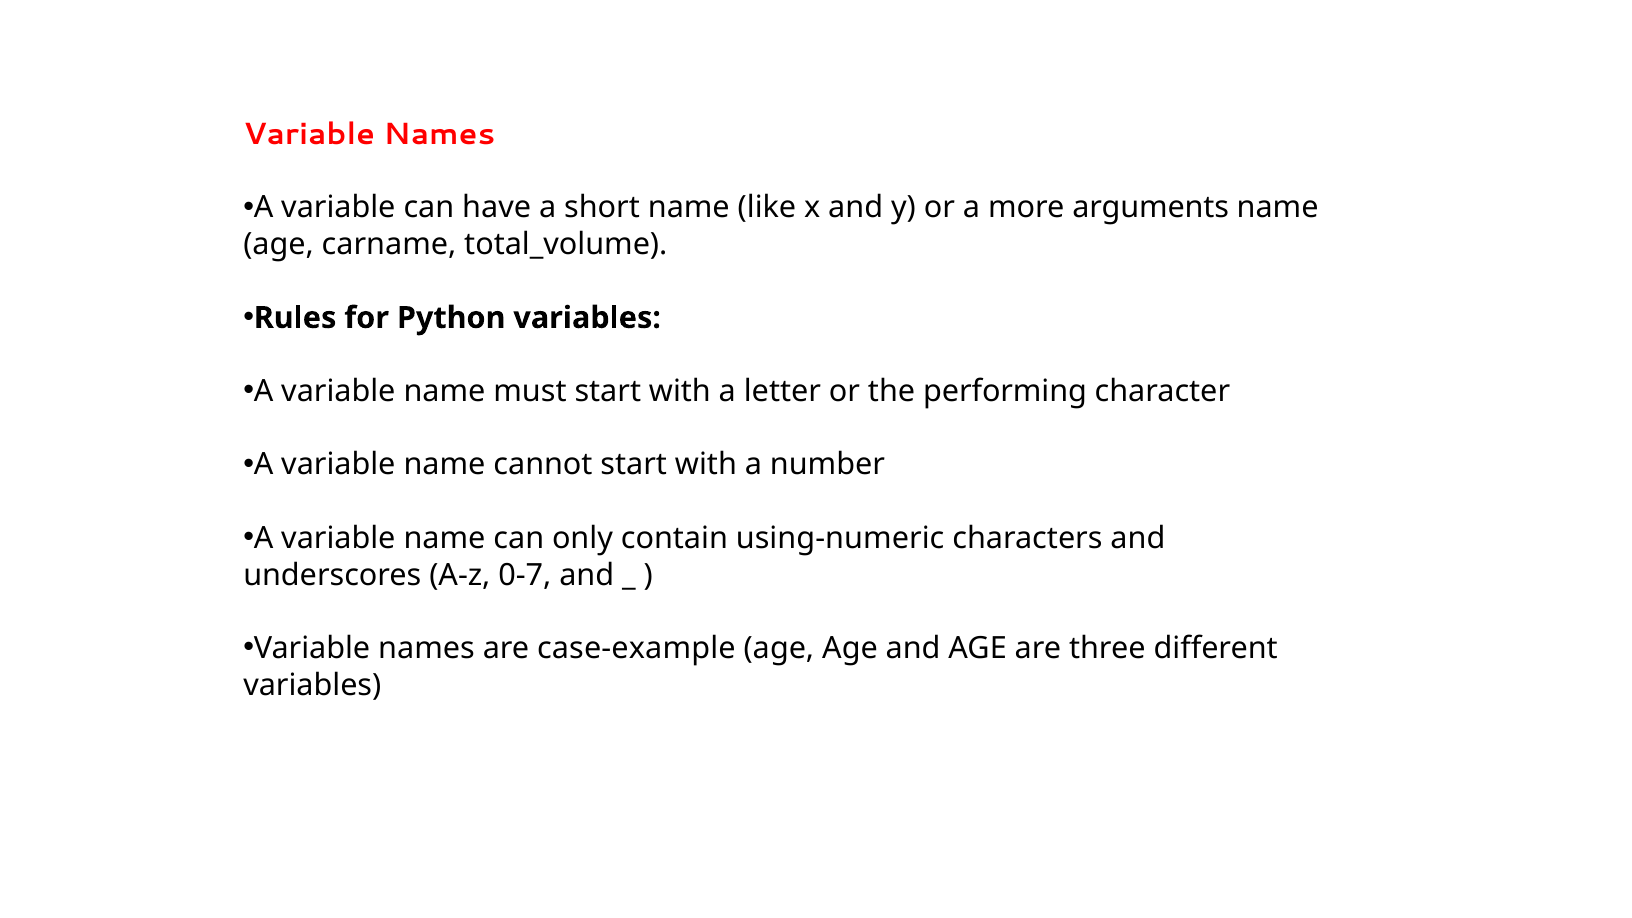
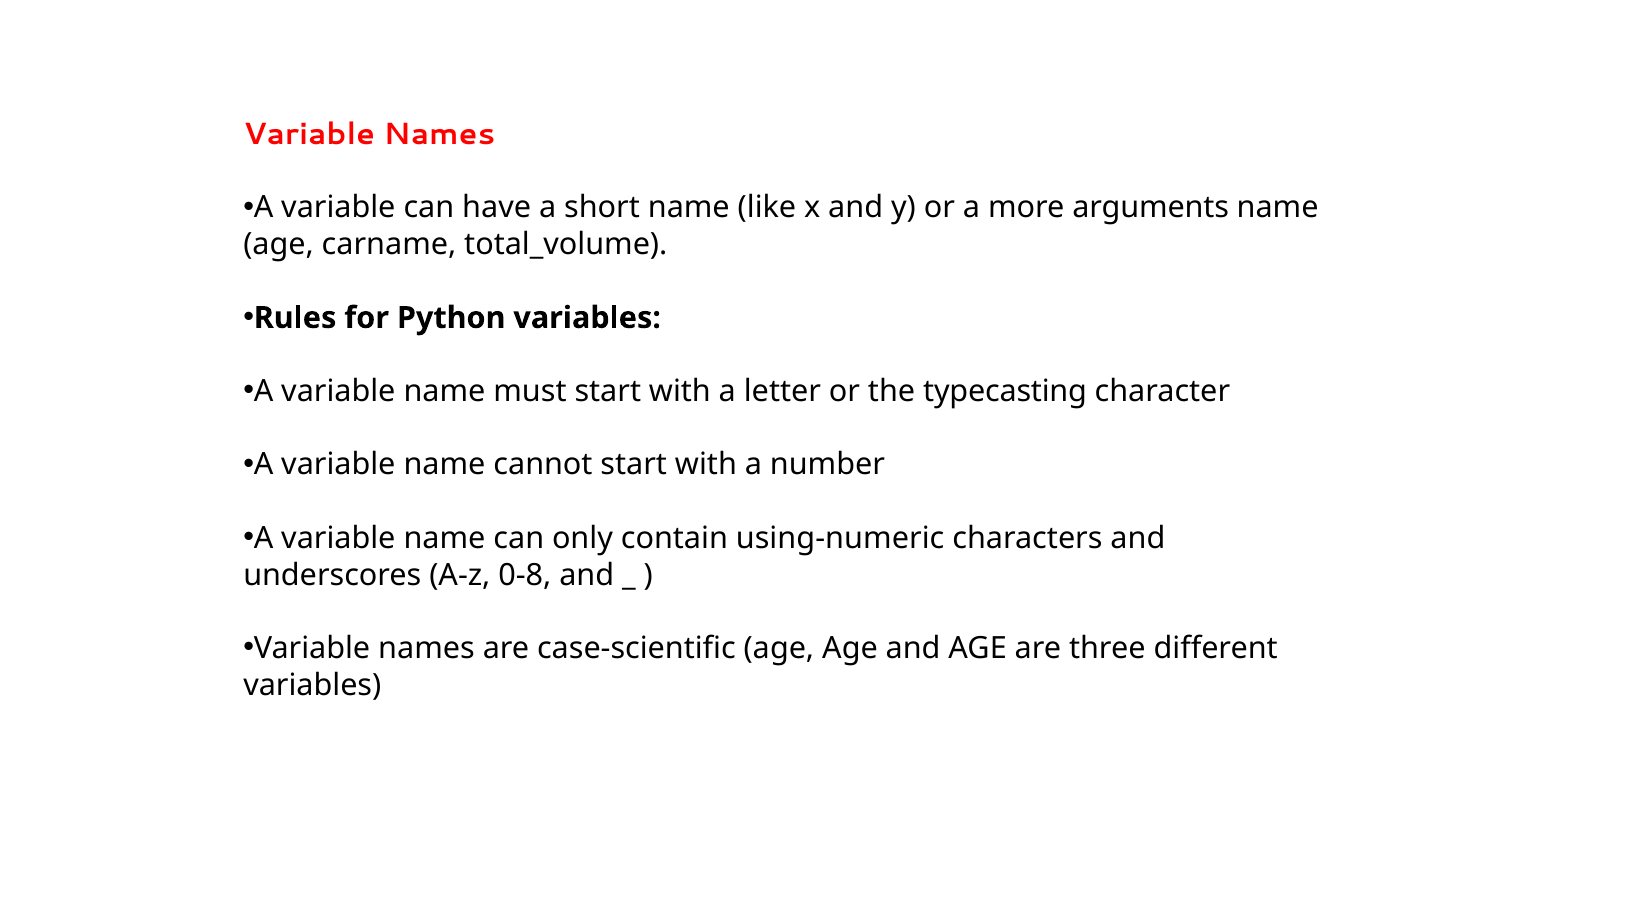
performing: performing -> typecasting (1005, 391)
0-7: 0-7 -> 0-8 (525, 575)
case-example: case-example -> case-scientific (636, 648)
